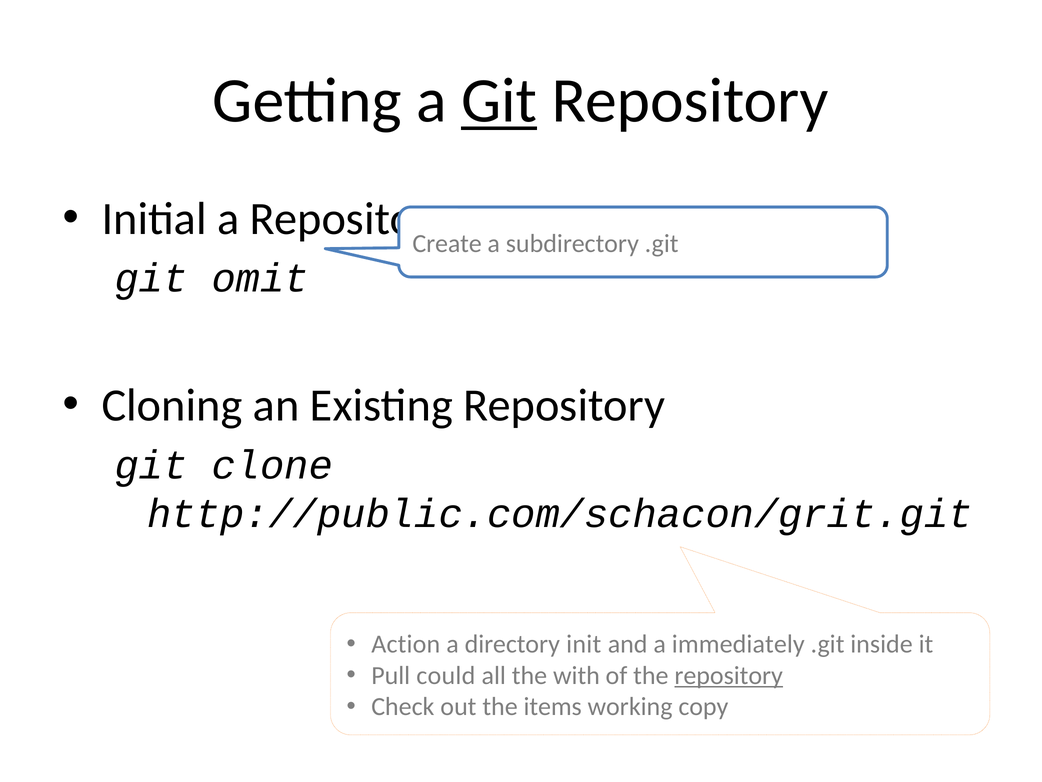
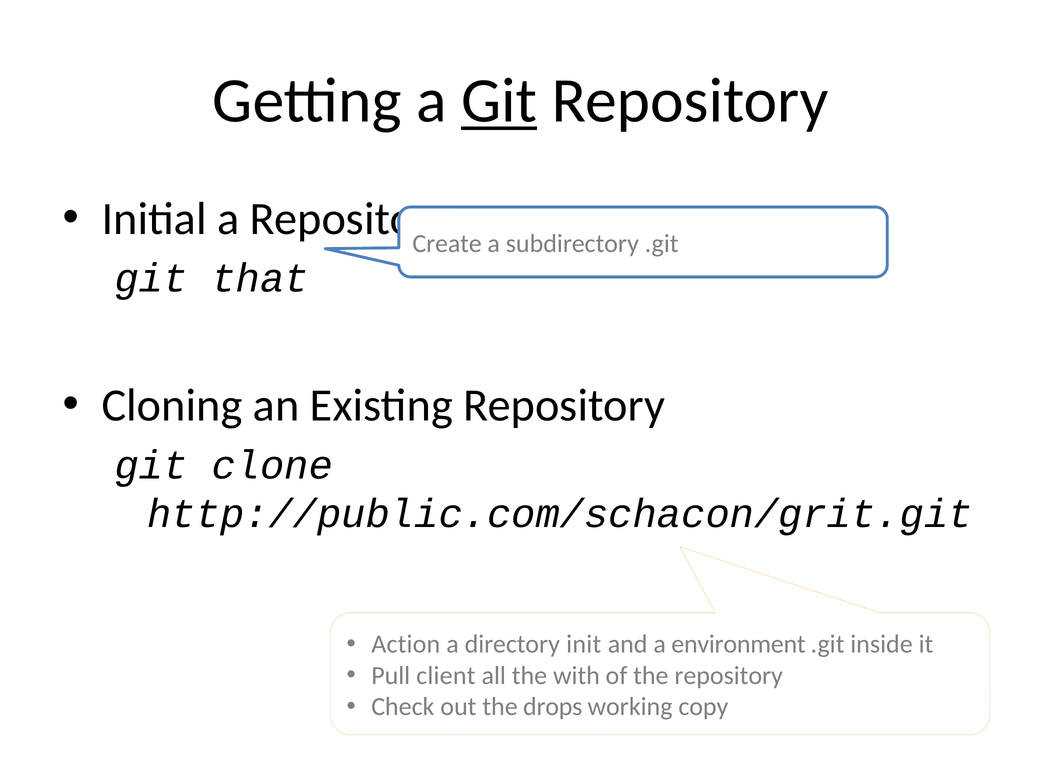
omit: omit -> that (260, 278)
immediately: immediately -> environment (738, 644)
could: could -> client (446, 675)
repository underline: present -> none (729, 675)
items: items -> drops (553, 706)
